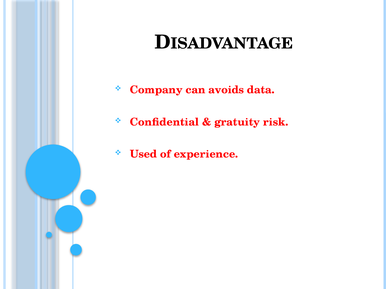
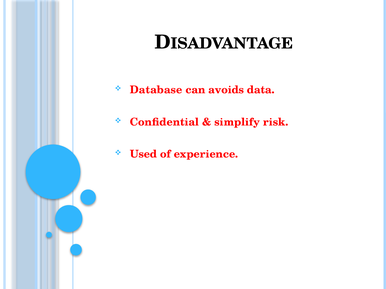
Company: Company -> Database (156, 90)
gratuity: gratuity -> simplify (237, 122)
